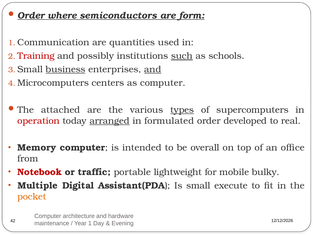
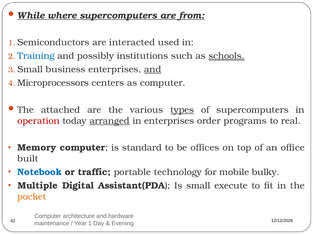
Order: Order -> While (31, 16)
where semiconductors: semiconductors -> supercomputers (118, 16)
form: form -> from (192, 16)
Communication: Communication -> Semiconductors (53, 42)
quantities: quantities -> interacted (132, 42)
Training colour: red -> blue (36, 56)
such underline: present -> none (182, 56)
schools underline: none -> present (227, 56)
business underline: present -> none (66, 69)
Microcomputers: Microcomputers -> Microprocessors (53, 83)
in formulated: formulated -> enterprises (169, 121)
developed: developed -> programs (245, 121)
intended: intended -> standard (142, 148)
overall: overall -> offices (205, 148)
from: from -> built (28, 159)
Notebook colour: red -> blue (40, 172)
lightweight: lightweight -> technology (178, 172)
